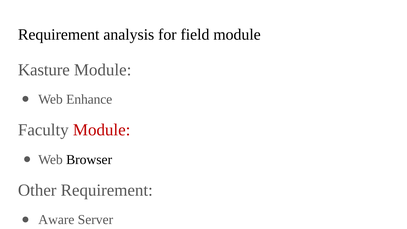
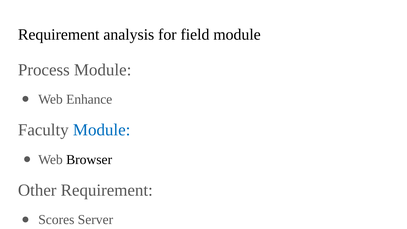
Kasture: Kasture -> Process (44, 70)
Module colour: red -> blue (102, 130)
Aware: Aware -> Scores (56, 220)
